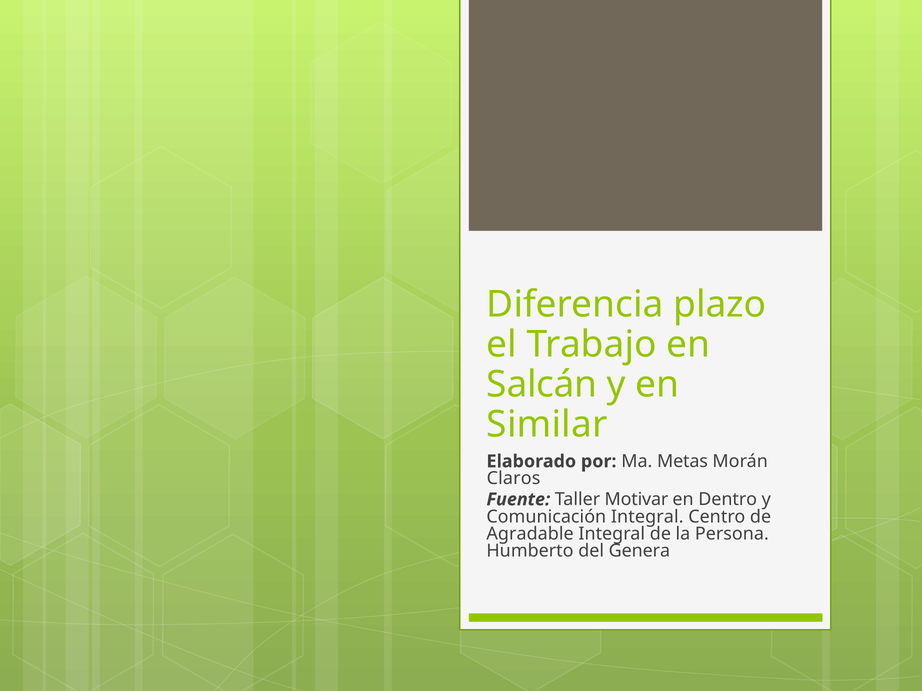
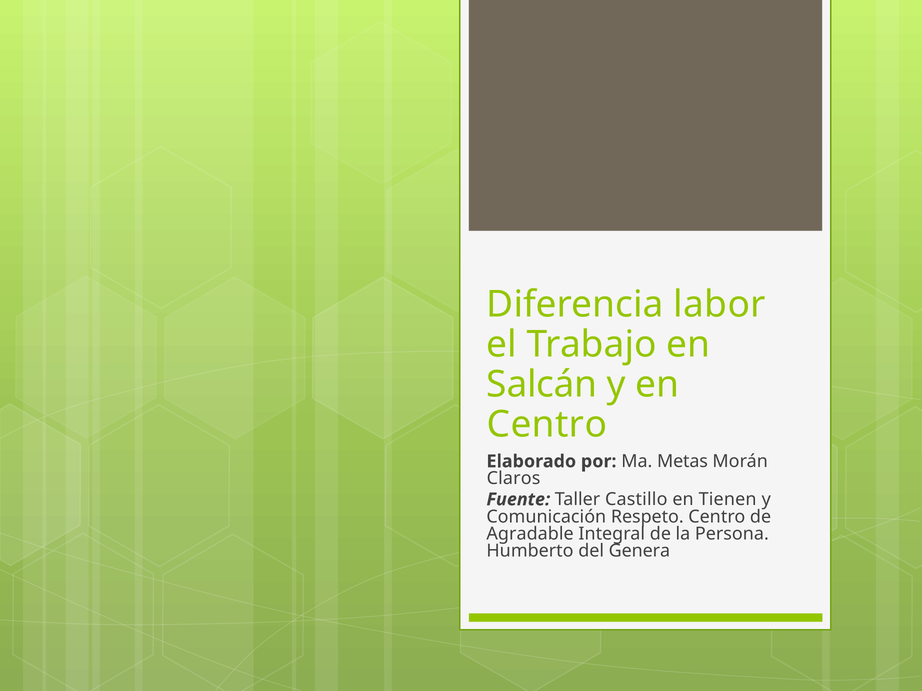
plazo: plazo -> labor (720, 305)
Similar: Similar -> Centro (547, 425)
Motivar: Motivar -> Castillo (636, 500)
Dentro: Dentro -> Tienen (728, 500)
Comunicación Integral: Integral -> Respeto (647, 517)
